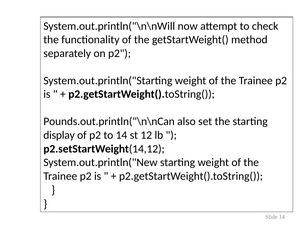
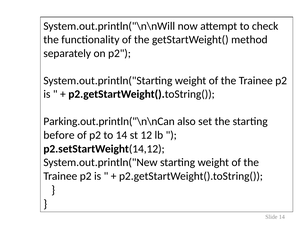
Pounds.out.println("\n\nCan: Pounds.out.println("\n\nCan -> Parking.out.println("\n\nCan (109, 122)
display: display -> before (59, 135)
